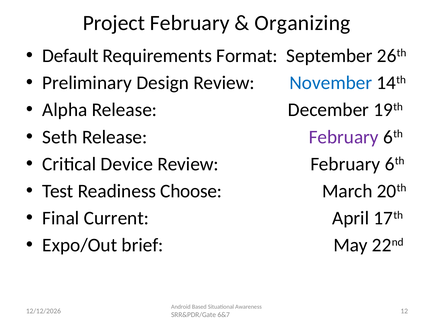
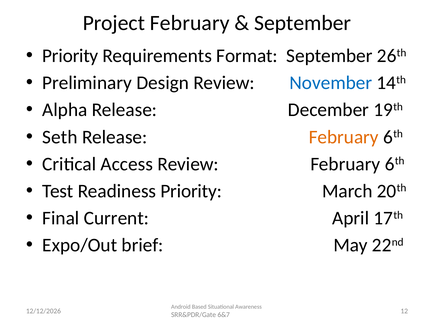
Organizing: Organizing -> September (303, 23)
Default: Default -> Priority (70, 56)
February colour: purple -> orange (344, 137)
Device: Device -> Access (127, 164)
Readiness Choose: Choose -> Priority (191, 191)
